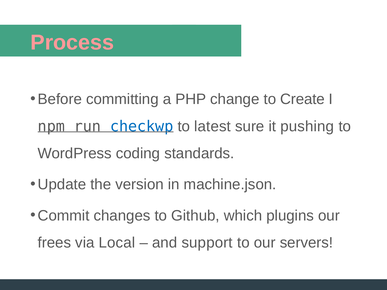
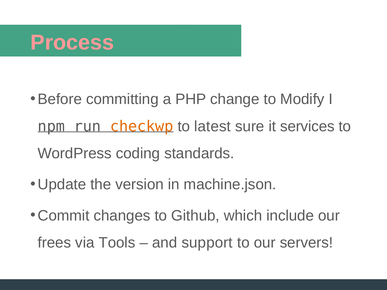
Create: Create -> Modify (302, 99)
checkwp colour: blue -> orange (142, 126)
pushing: pushing -> services (307, 126)
plugins: plugins -> include (290, 216)
Local: Local -> Tools (117, 243)
